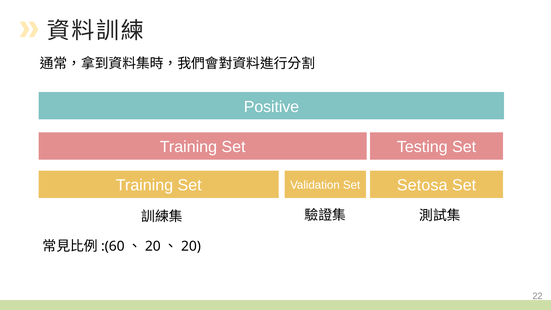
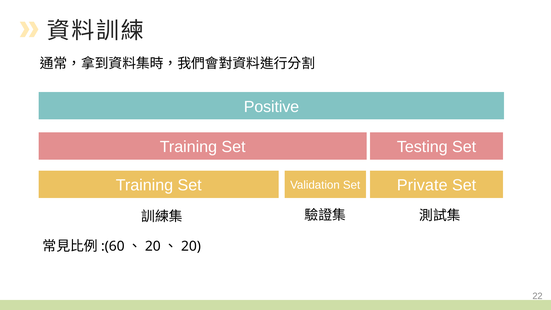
Setosa: Setosa -> Private (422, 185)
